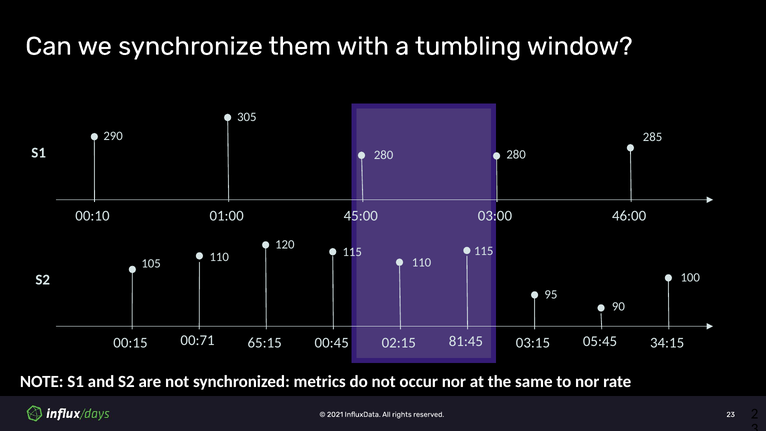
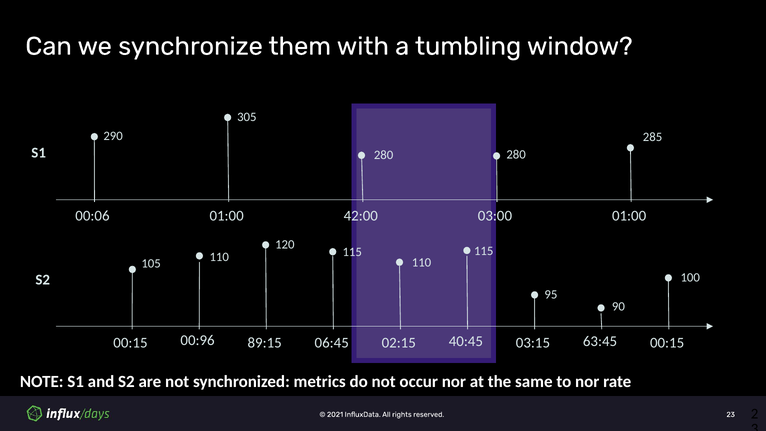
00:10: 00:10 -> 00:06 (92, 216)
45:00: 45:00 -> 42:00 (361, 216)
03:00 46:00: 46:00 -> 01:00 (629, 216)
00:71: 00:71 -> 00:96 (198, 340)
81:45: 81:45 -> 40:45 (466, 341)
05:45: 05:45 -> 63:45 (600, 341)
00:45: 00:45 -> 06:45 (332, 343)
65:15: 65:15 -> 89:15 (265, 343)
03:15 34:15: 34:15 -> 00:15 (667, 343)
